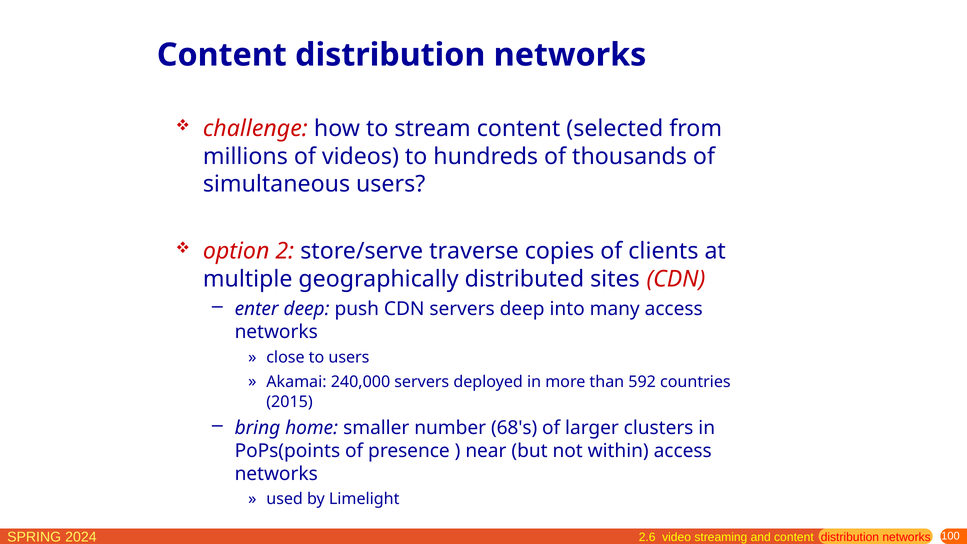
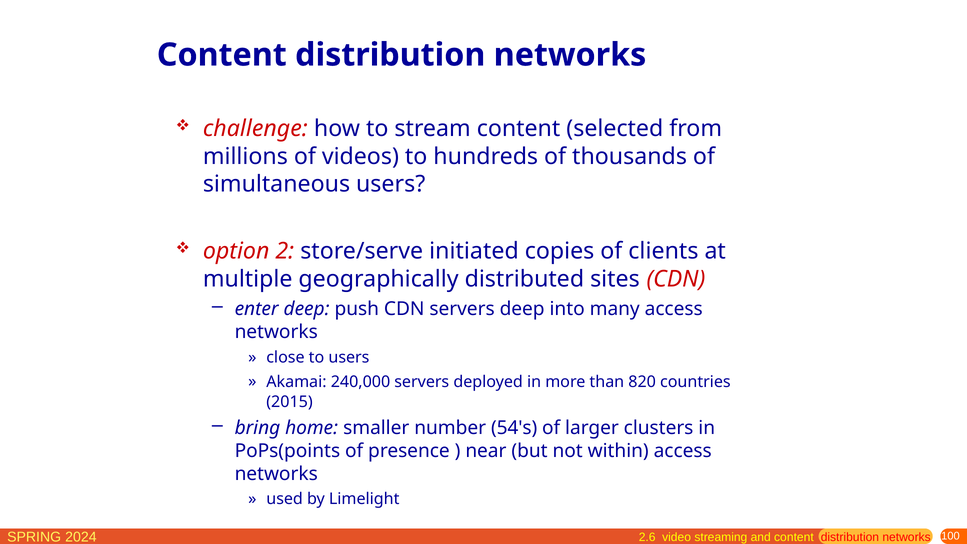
traverse: traverse -> initiated (474, 251)
592: 592 -> 820 (642, 382)
68's: 68's -> 54's (514, 428)
